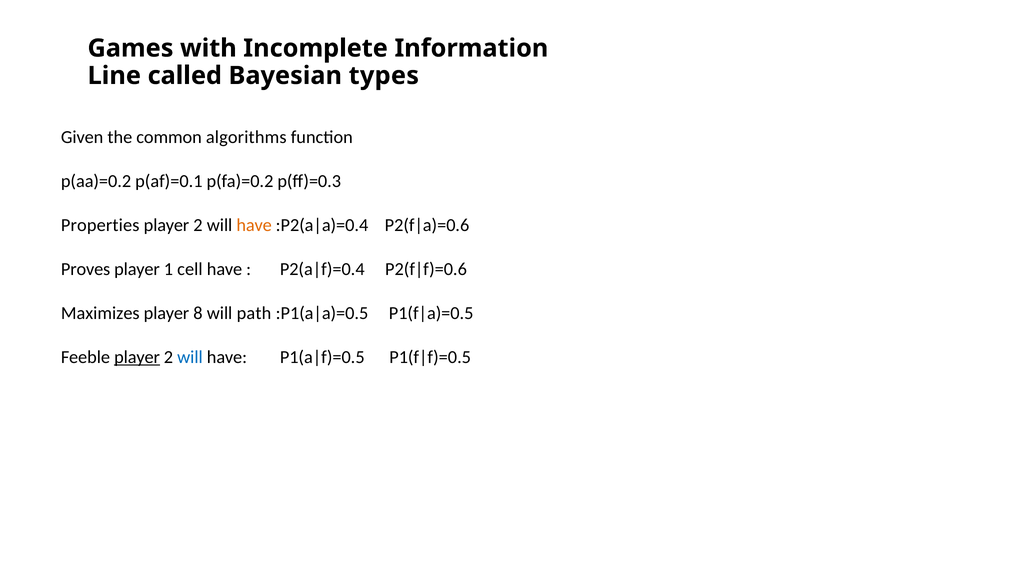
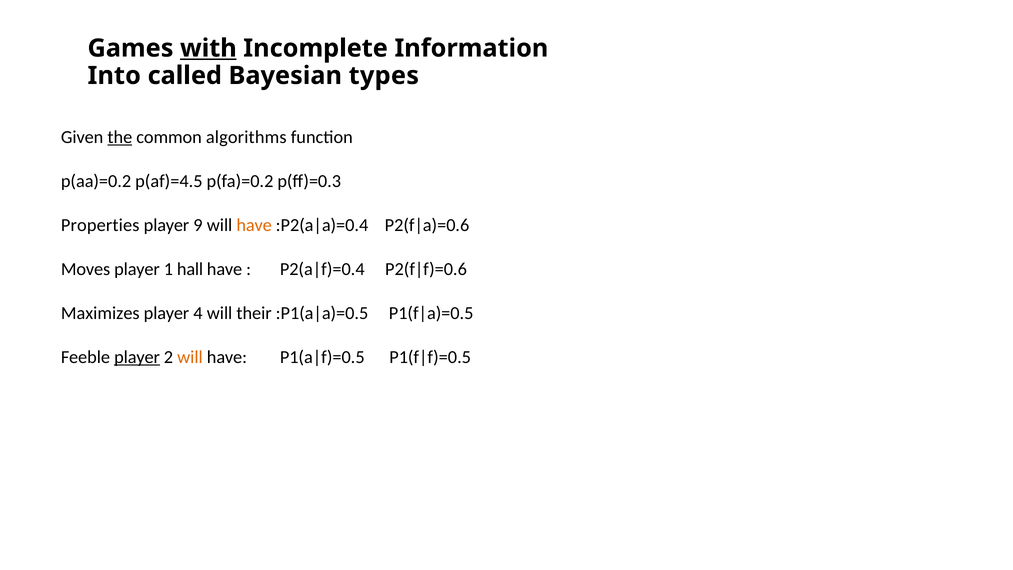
with underline: none -> present (208, 48)
Line: Line -> Into (114, 76)
the underline: none -> present (120, 137)
p(af)=0.1: p(af)=0.1 -> p(af)=4.5 (169, 181)
2: 2 -> 9 (198, 225)
Proves: Proves -> Moves (86, 269)
cell: cell -> hall (190, 269)
8: 8 -> 4 (198, 313)
path: path -> their (254, 313)
will colour: blue -> orange (190, 357)
